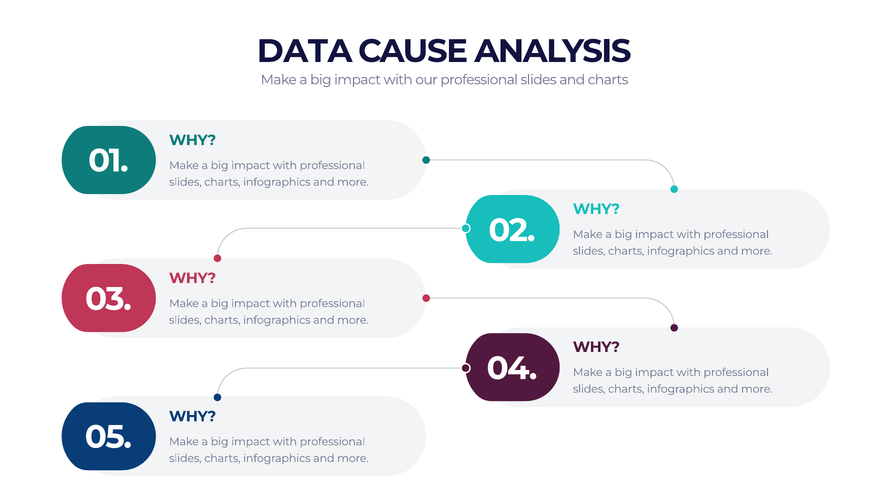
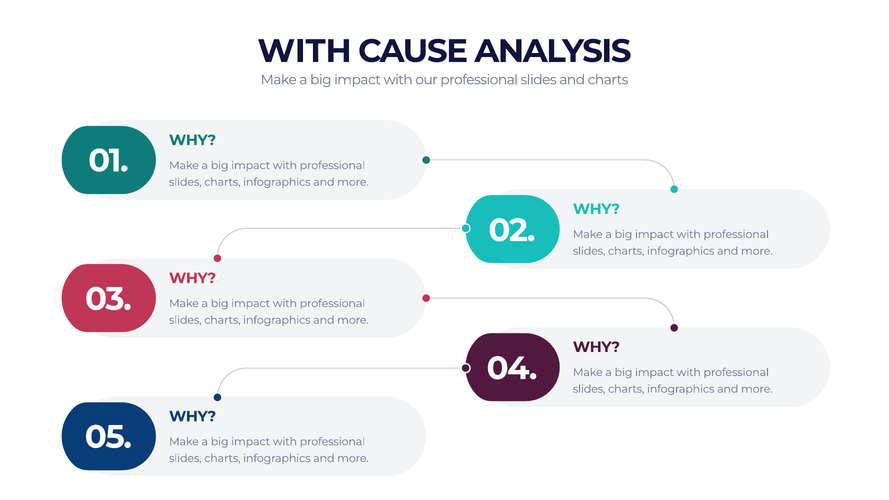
DATA: DATA -> WITH (305, 51)
